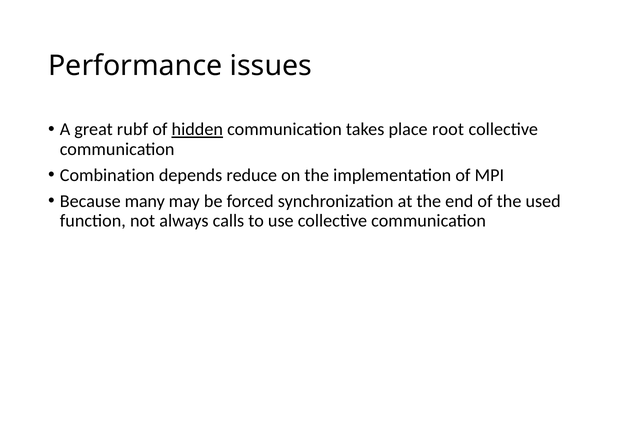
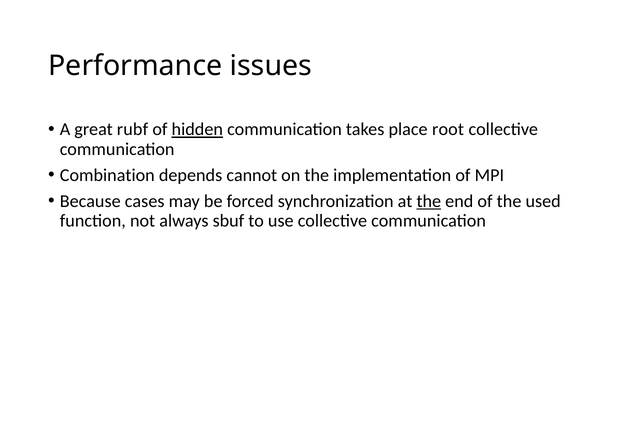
reduce: reduce -> cannot (252, 175)
many: many -> cases (145, 201)
the underline: none -> present (429, 201)
calls: calls -> sbuf (228, 221)
